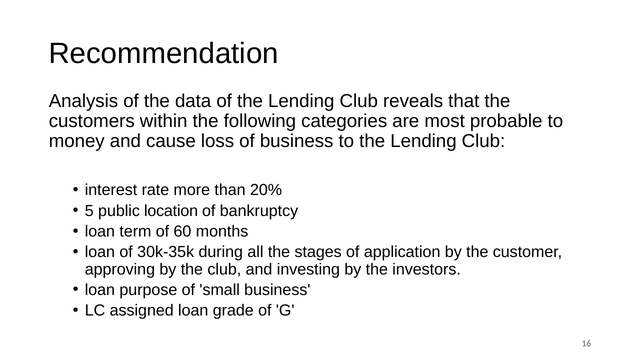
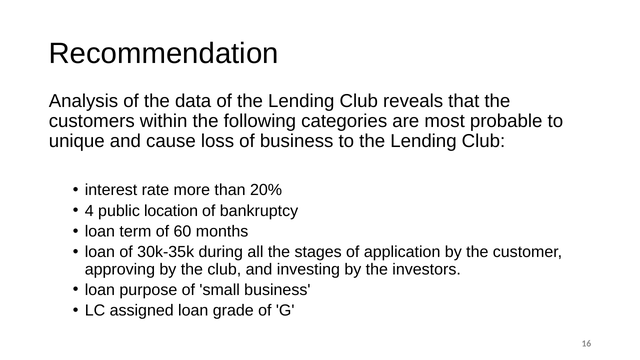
money: money -> unique (77, 141)
5: 5 -> 4 (89, 211)
